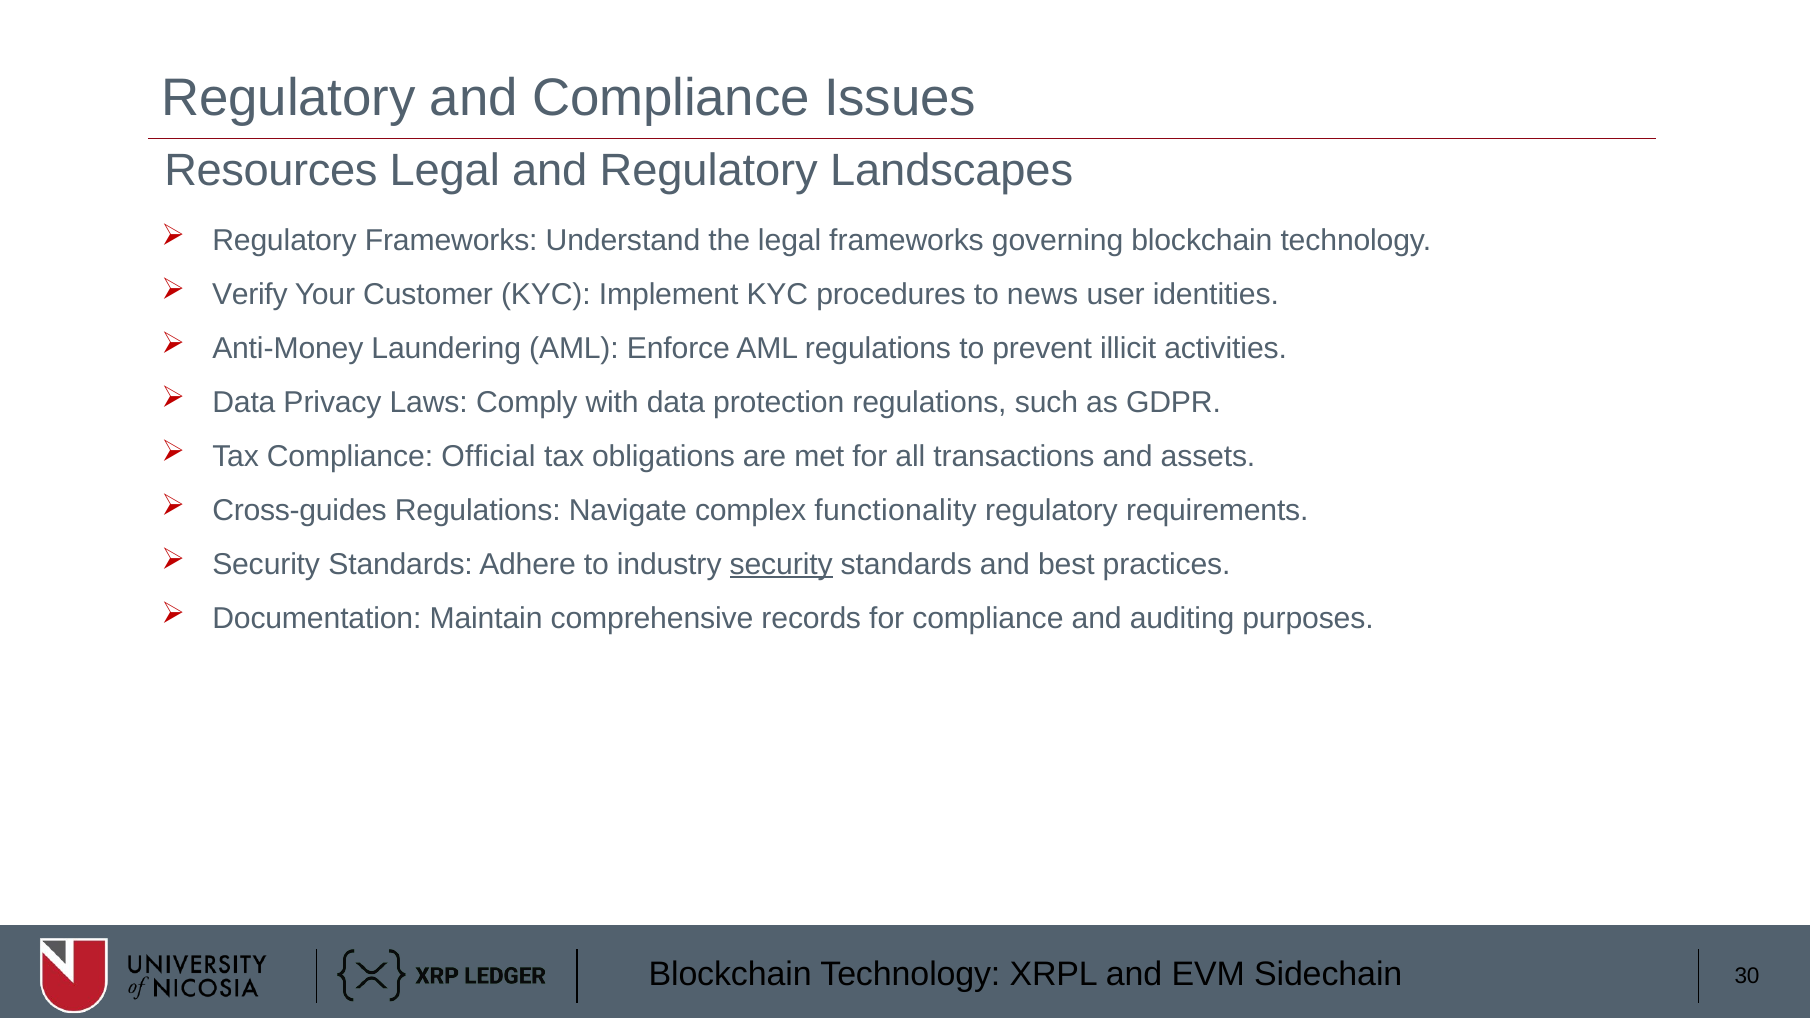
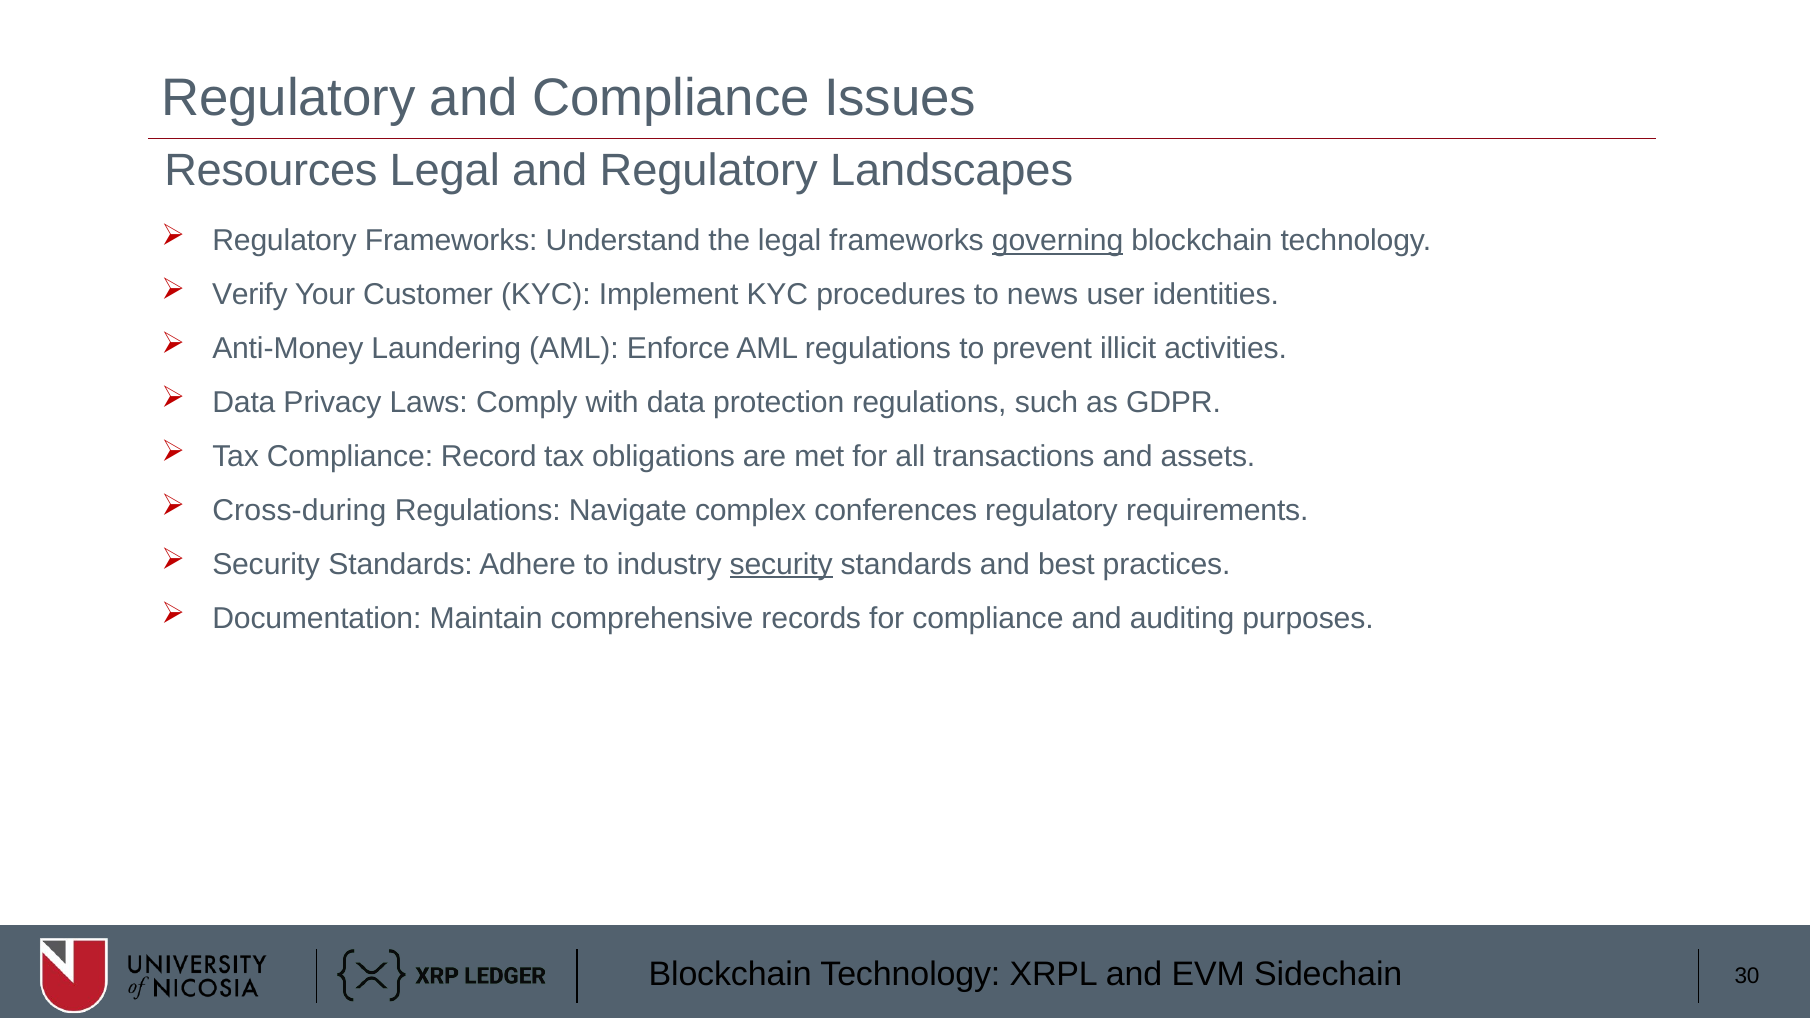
governing underline: none -> present (1058, 241)
Official: Official -> Record (489, 457)
Cross-guides: Cross-guides -> Cross-during (299, 511)
functionality: functionality -> conferences (896, 511)
